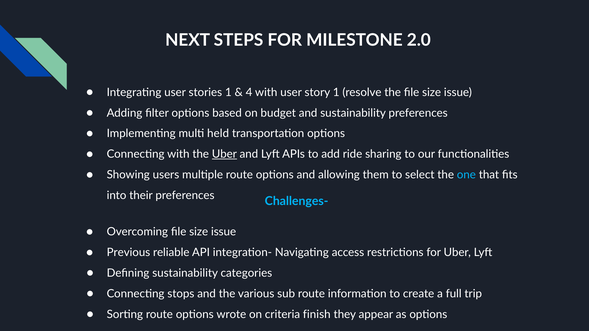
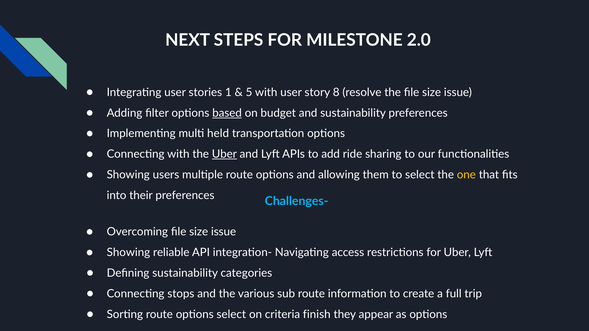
4: 4 -> 5 (249, 92)
story 1: 1 -> 8 (336, 92)
based underline: none -> present (227, 113)
one colour: light blue -> yellow (466, 175)
Previous: Previous -> Showing (128, 253)
options wrote: wrote -> select (231, 315)
